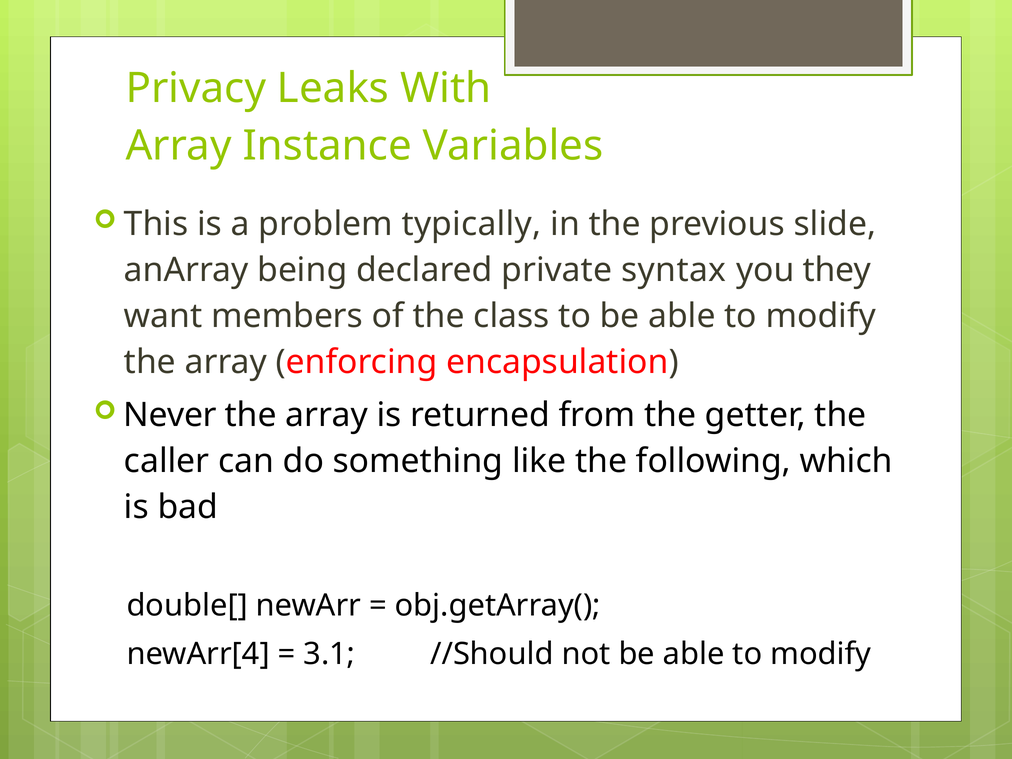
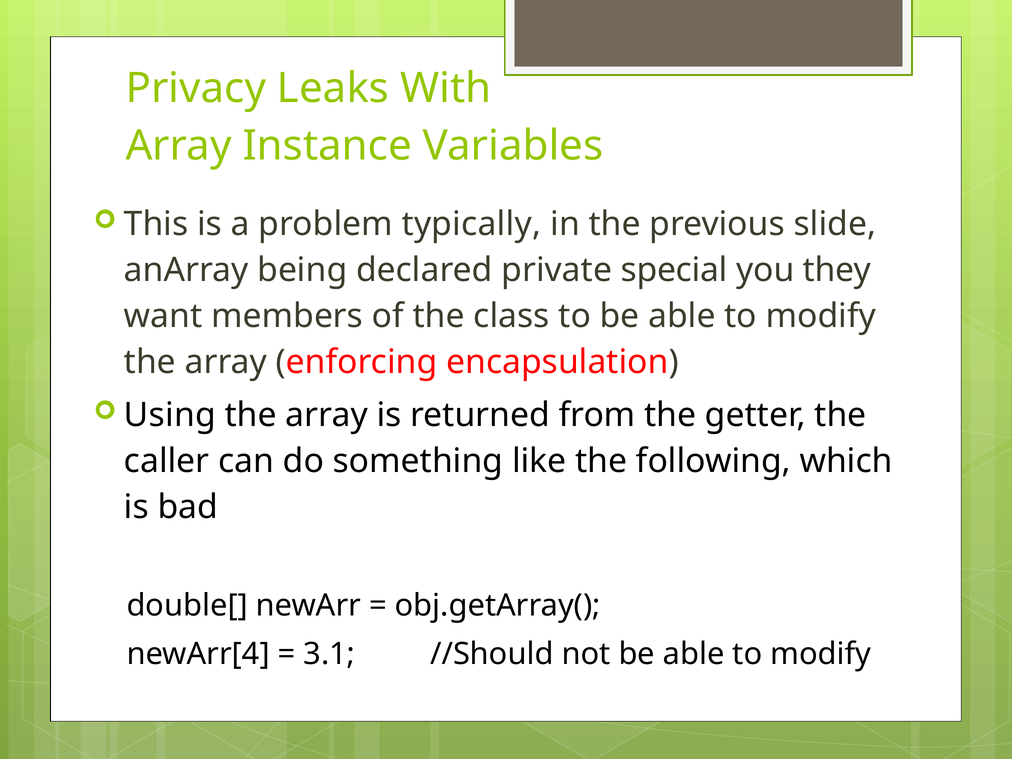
syntax: syntax -> special (674, 270)
Never: Never -> Using (170, 415)
